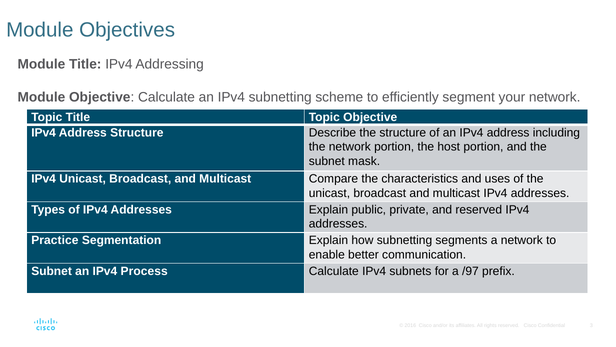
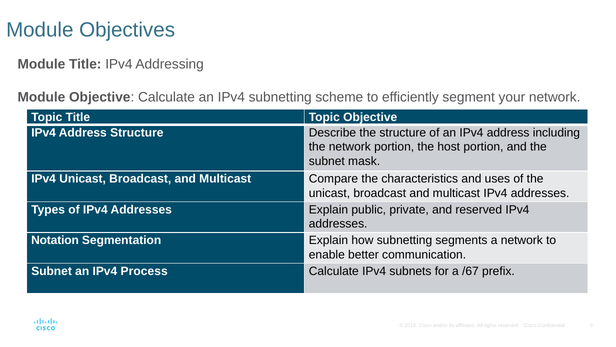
Practice: Practice -> Notation (55, 240)
/97: /97 -> /67 (470, 271)
